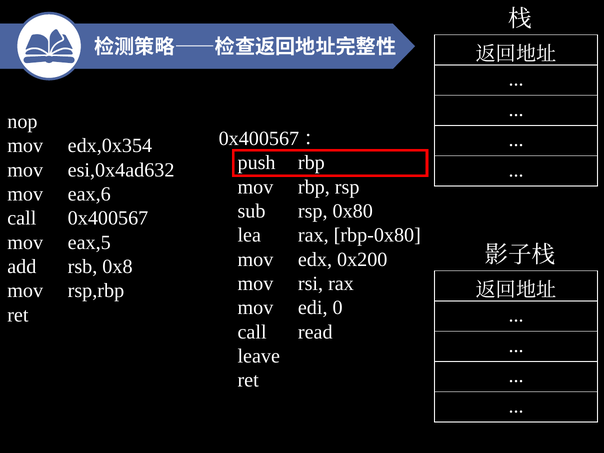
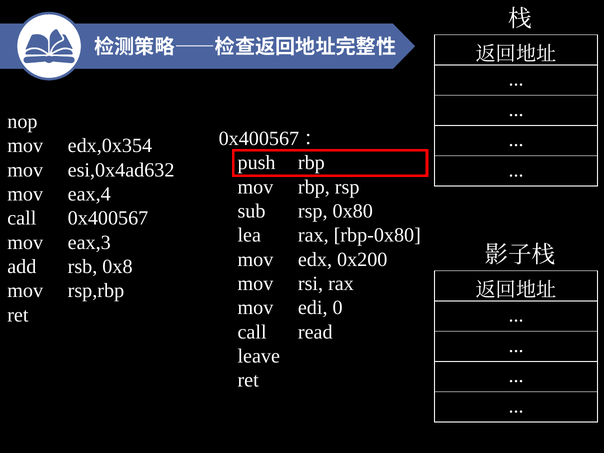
eax,6: eax,6 -> eax,4 (89, 194)
eax,5: eax,5 -> eax,3 (89, 242)
